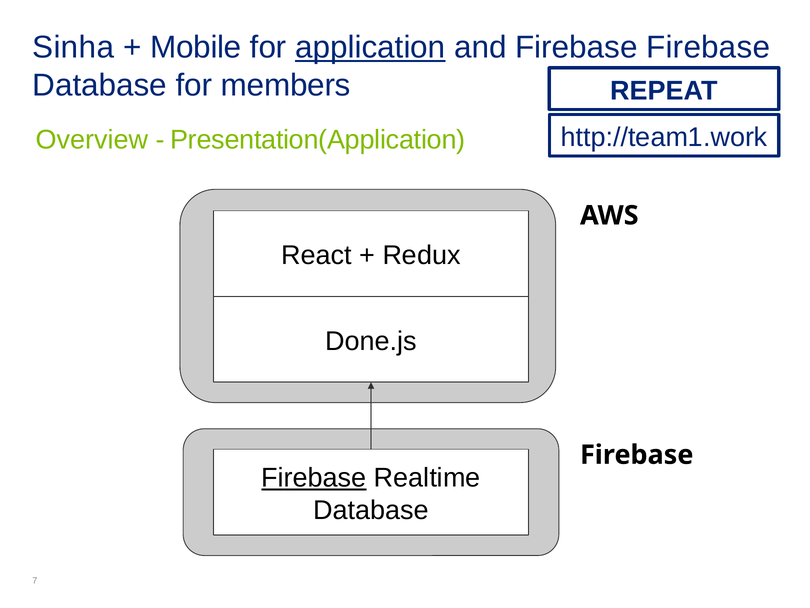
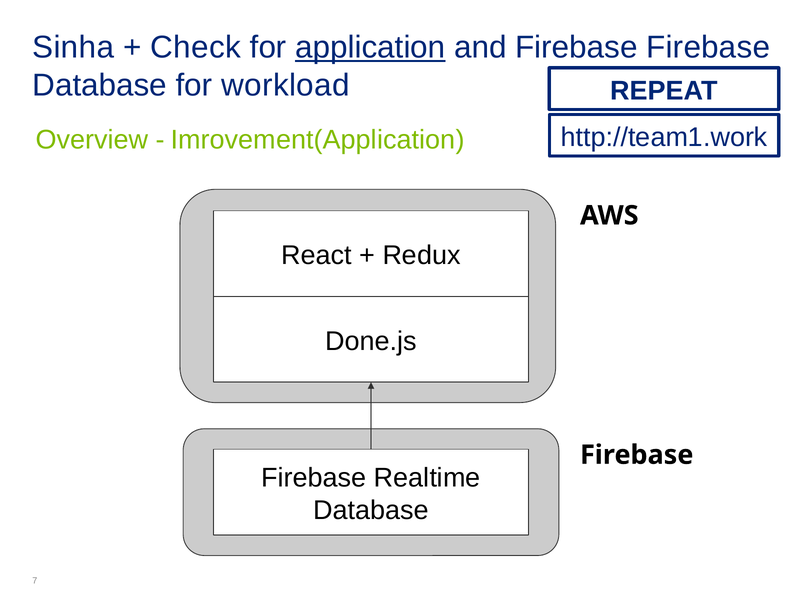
Mobile: Mobile -> Check (196, 47)
members: members -> workload (285, 85)
Presentation(Application: Presentation(Application -> Imrovement(Application (318, 140)
Firebase underline: present -> none (314, 477)
